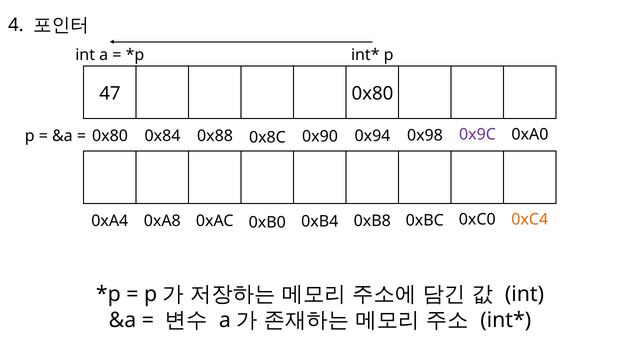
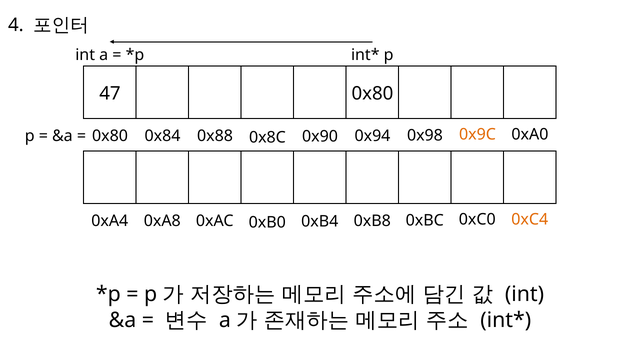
0x9C colour: purple -> orange (477, 134)
